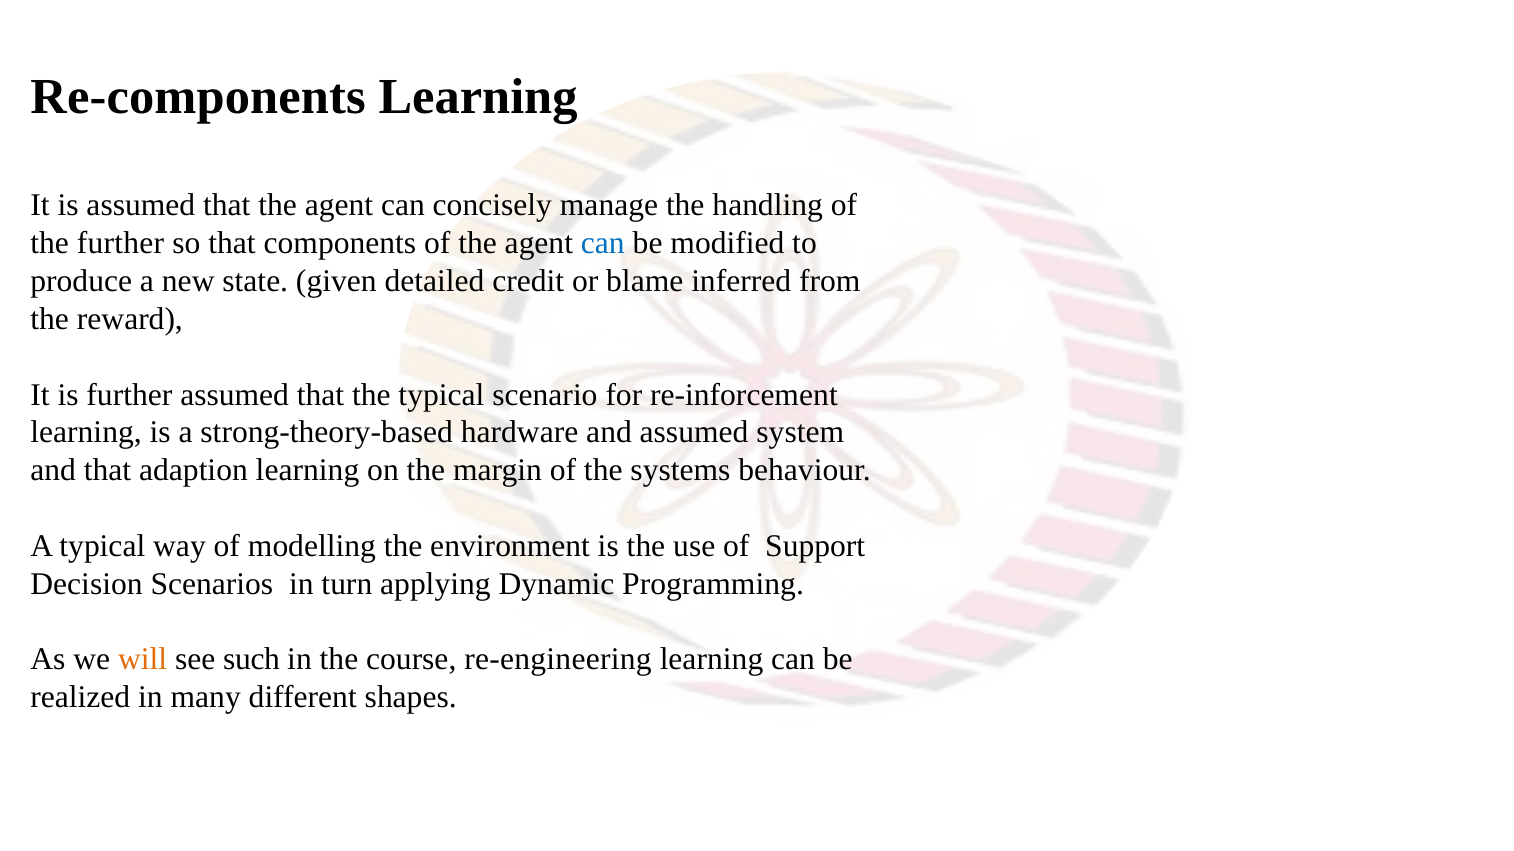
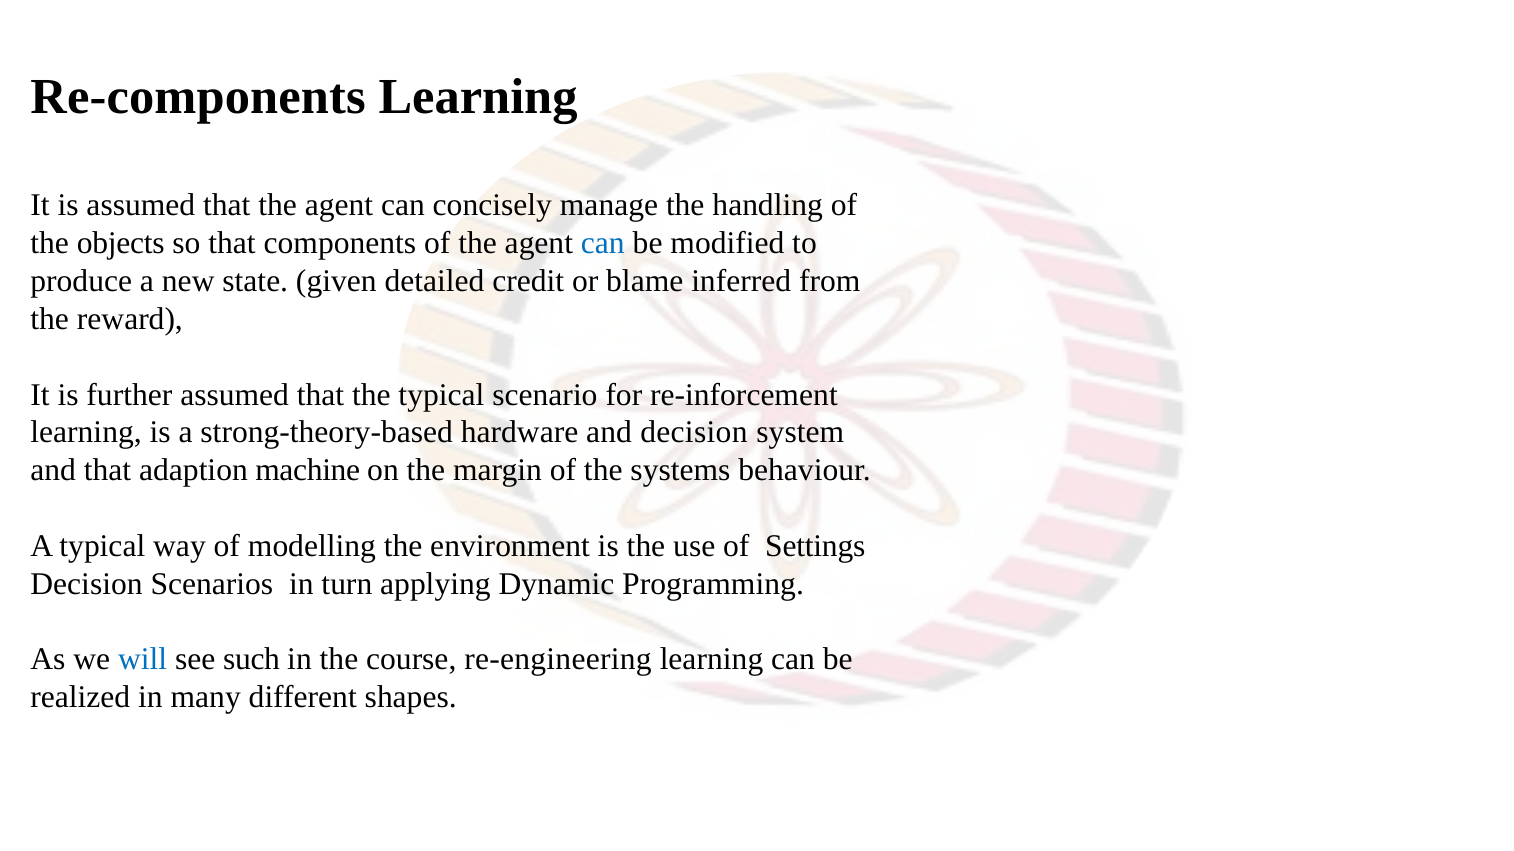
the further: further -> objects (121, 243)
and assumed: assumed -> decision (694, 433)
adaption learning: learning -> machine (308, 471)
Support: Support -> Settings (815, 546)
will colour: orange -> blue (143, 660)
